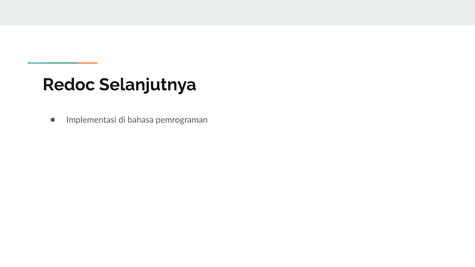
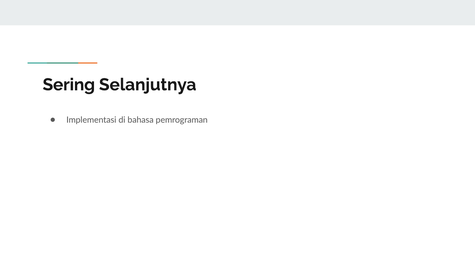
Redoc: Redoc -> Sering (69, 85)
